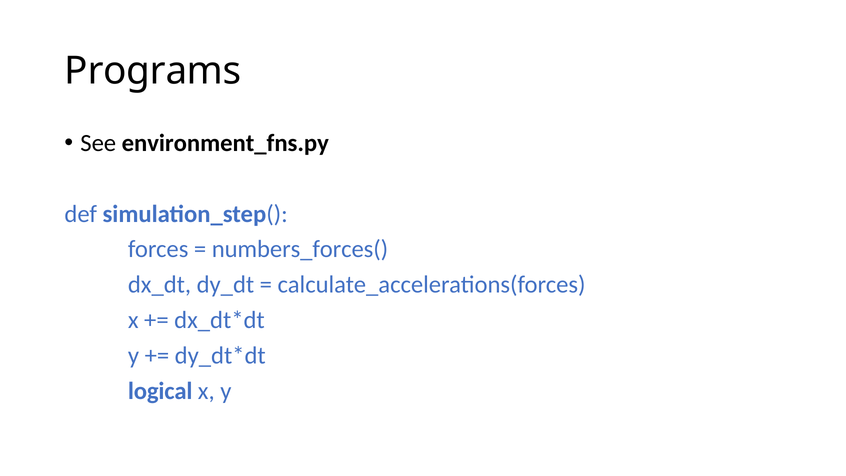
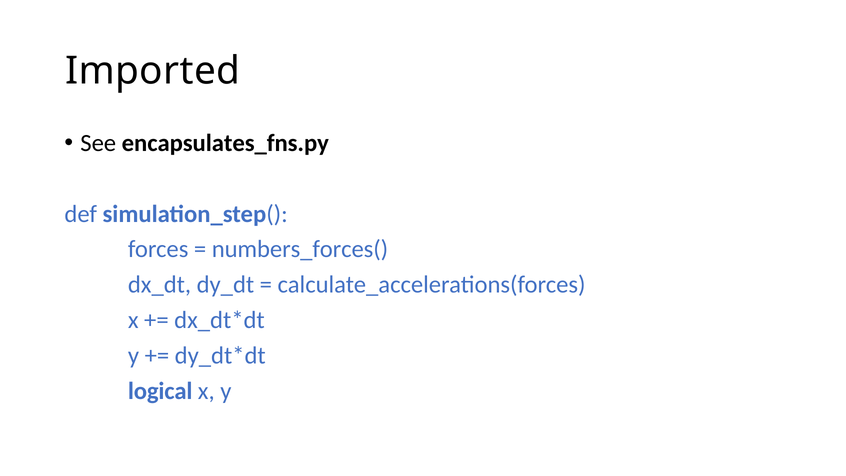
Programs: Programs -> Imported (153, 71)
environment_fns.py: environment_fns.py -> encapsulates_fns.py (225, 143)
